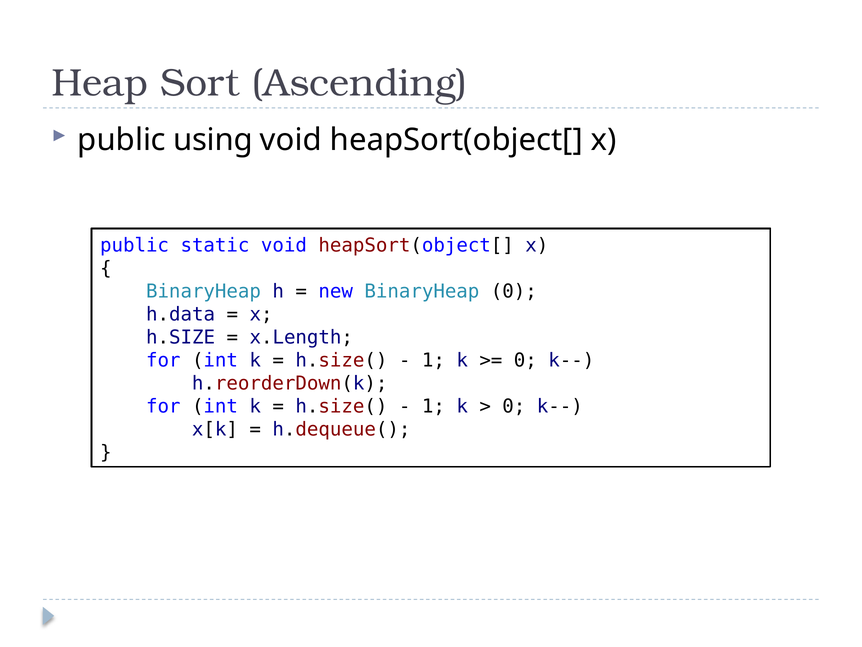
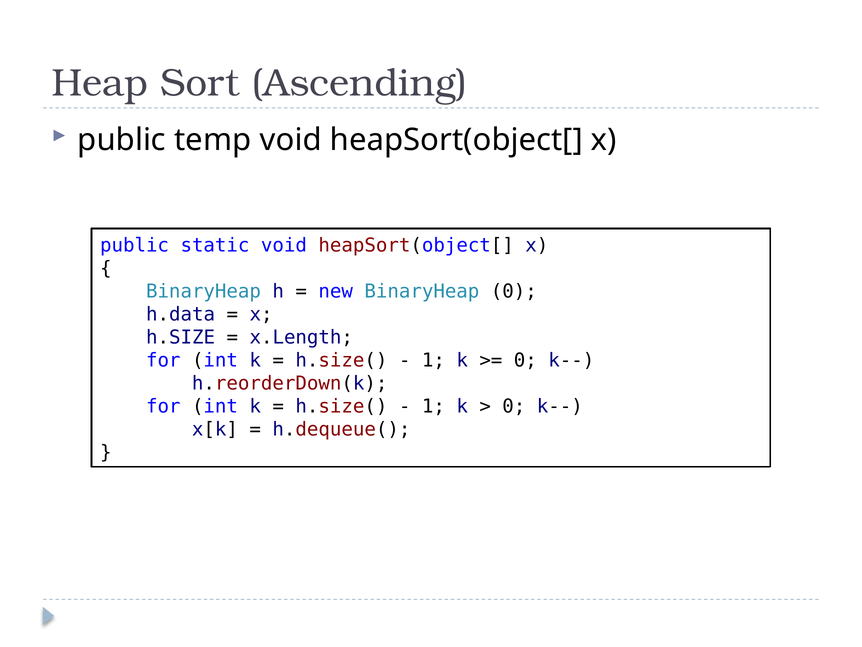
using: using -> temp (213, 140)
